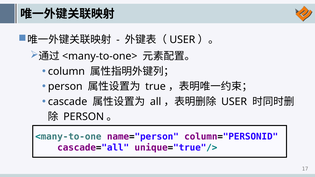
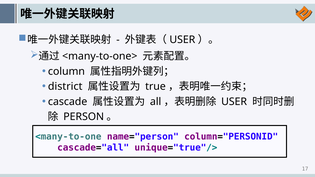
person: person -> district (65, 87)
